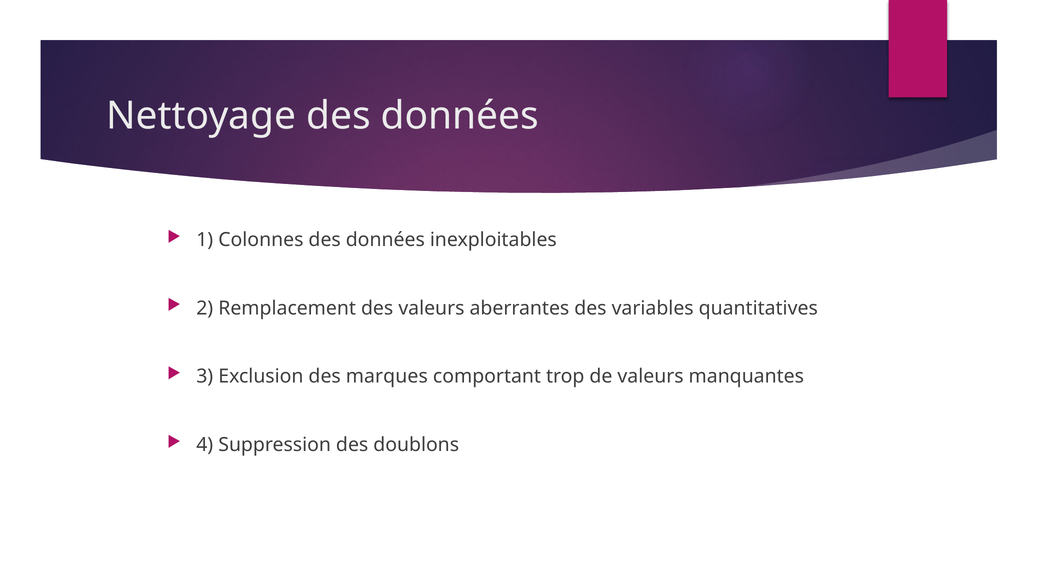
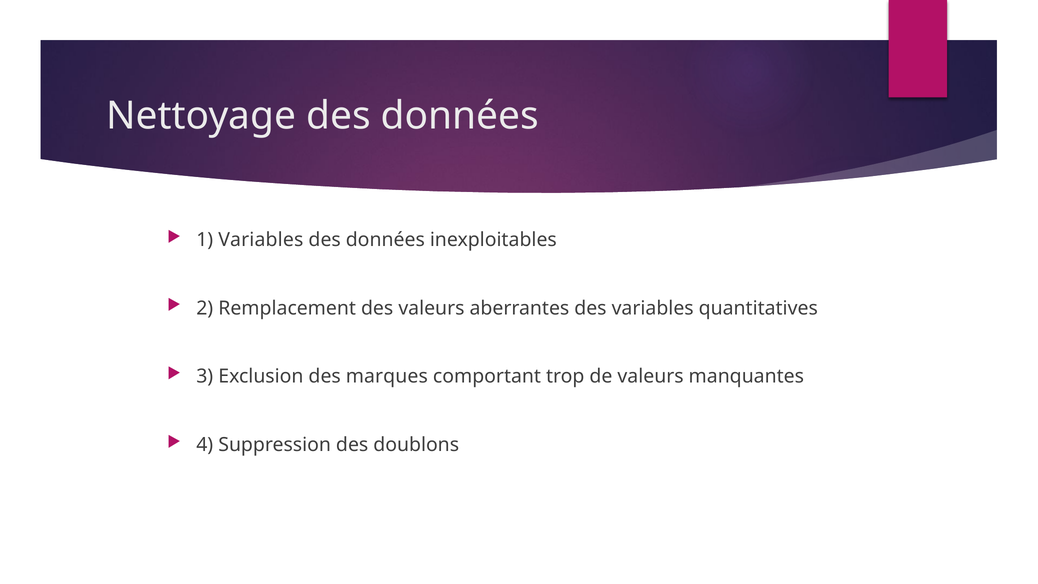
1 Colonnes: Colonnes -> Variables (261, 240)
